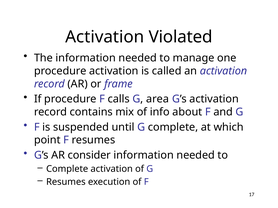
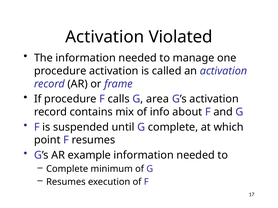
consider: consider -> example (89, 155)
Complete activation: activation -> minimum (112, 169)
